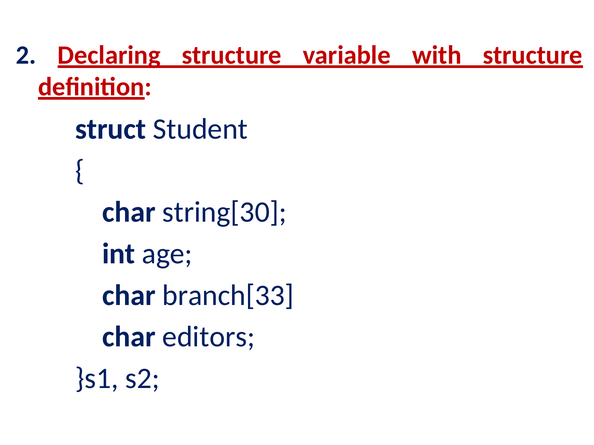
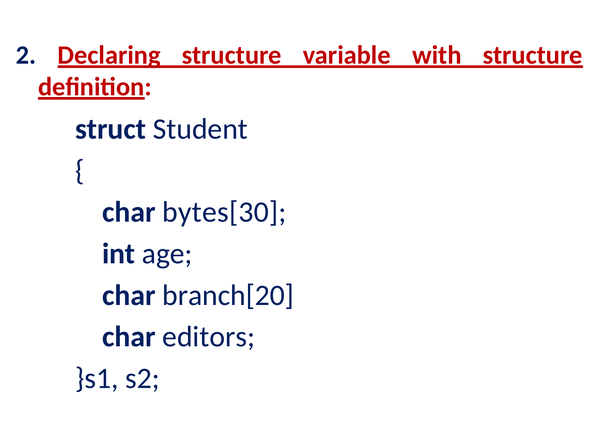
string[30: string[30 -> bytes[30 (224, 212)
branch[33: branch[33 -> branch[20 (228, 296)
